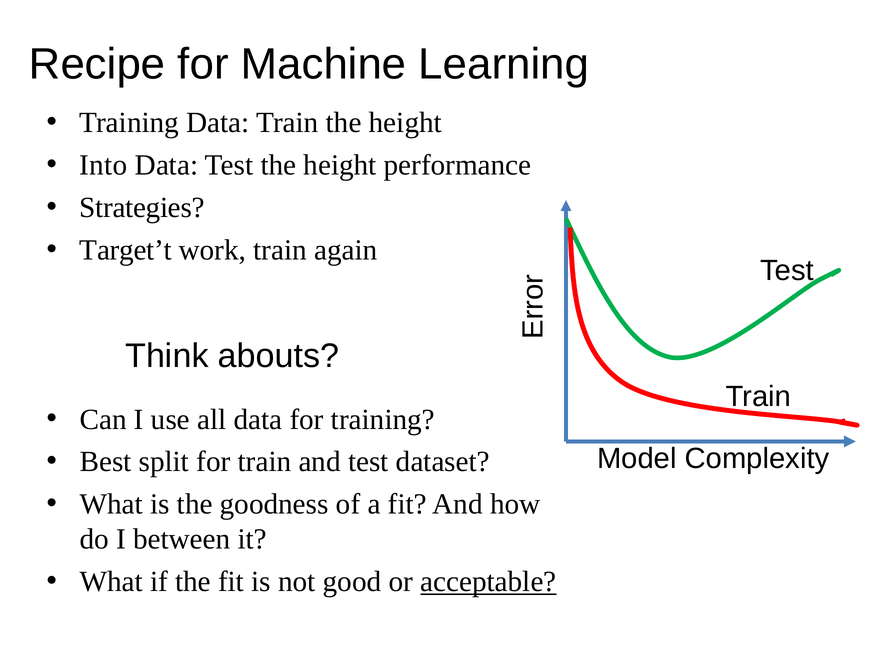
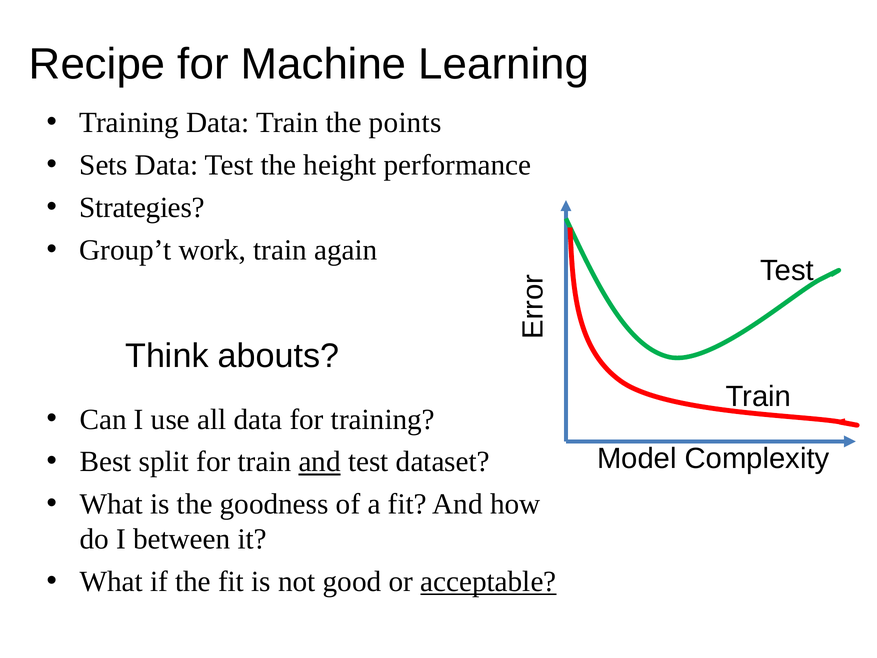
Train the height: height -> points (405, 123)
Into: Into -> Sets (104, 165)
Target’t: Target’t -> Group’t (125, 250)
and underline: none -> present (320, 462)
